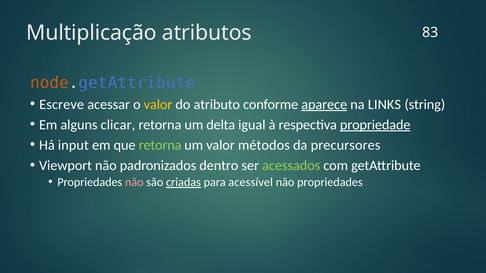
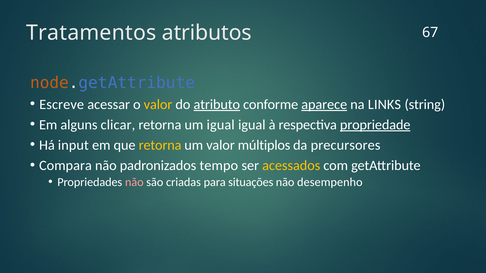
Multiplicação: Multiplicação -> Tratamentos (91, 33)
83: 83 -> 67 (430, 33)
atributo underline: none -> present (217, 105)
um delta: delta -> igual (221, 125)
retorna colour: light green -> yellow (160, 145)
métodos: métodos -> múltiplos (264, 145)
Viewport: Viewport -> Compara (65, 166)
dentro: dentro -> tempo (219, 166)
acessados colour: light green -> yellow (291, 166)
criadas underline: present -> none (183, 183)
acessível: acessível -> situações (251, 183)
não propriedades: propriedades -> desempenho (330, 183)
